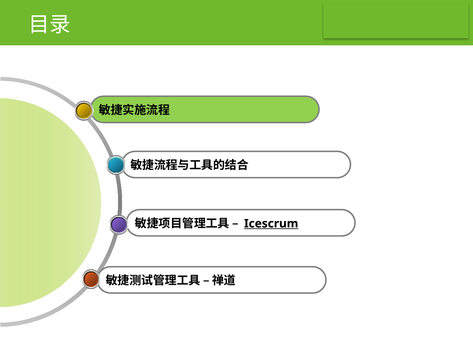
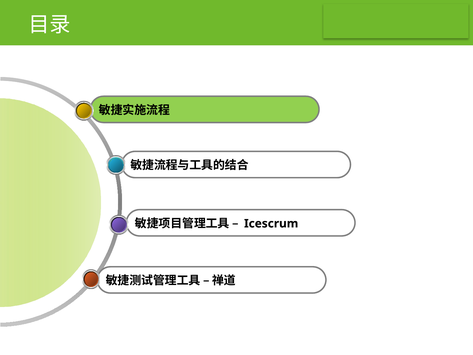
Icescrum underline: present -> none (271, 223)
